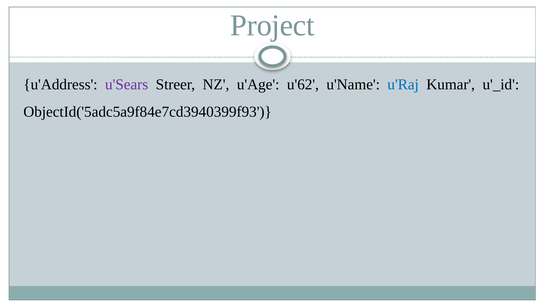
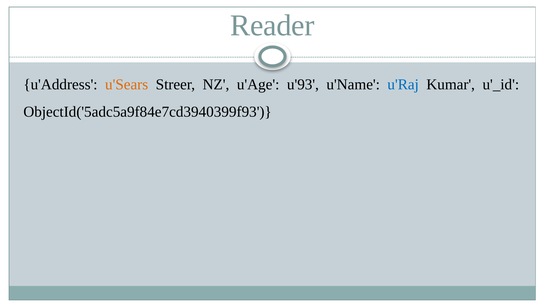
Project: Project -> Reader (272, 25)
u'Sears colour: purple -> orange (127, 84)
u'62: u'62 -> u'93 (303, 84)
